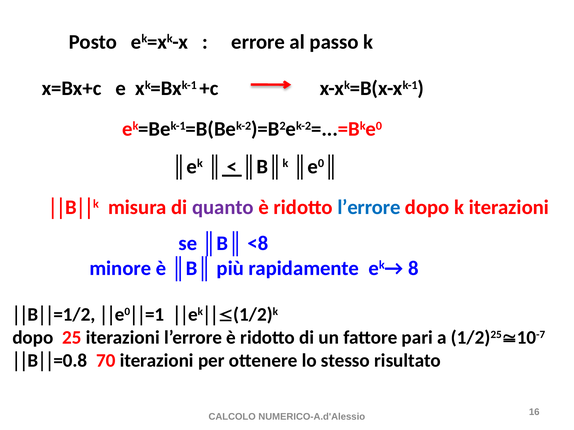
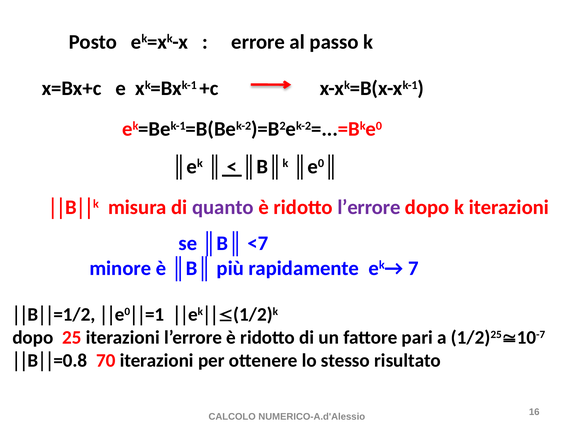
l’errore colour: blue -> purple (369, 208)
<8: <8 -> <7 (258, 244)
8: 8 -> 7 (413, 269)
